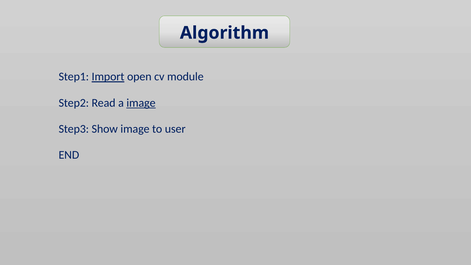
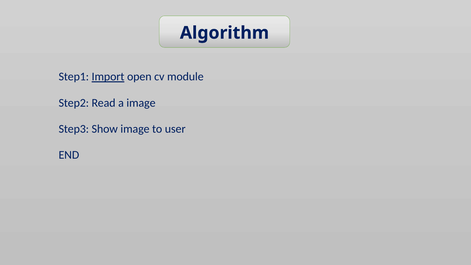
image underline: present -> none (141, 103)
